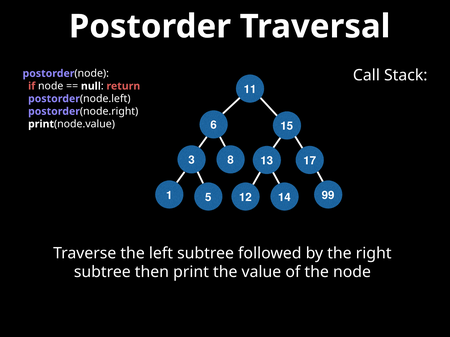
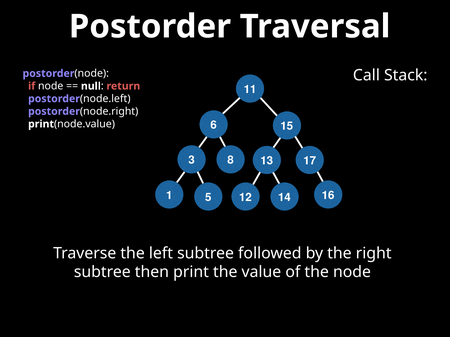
99: 99 -> 16 (328, 196)
